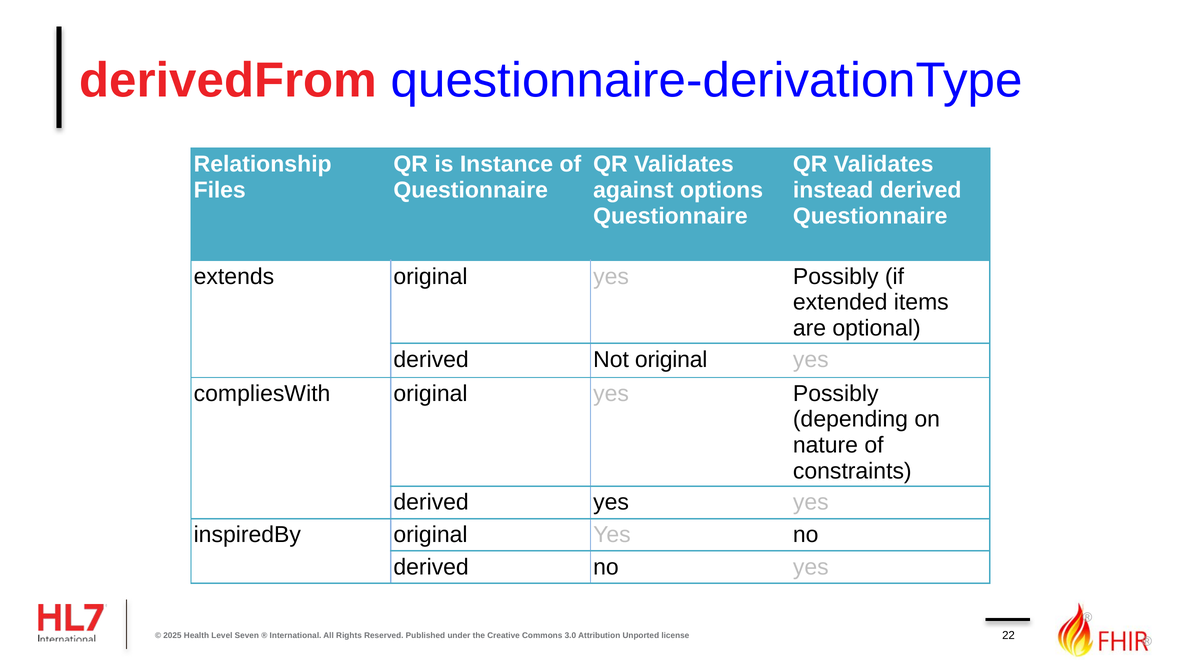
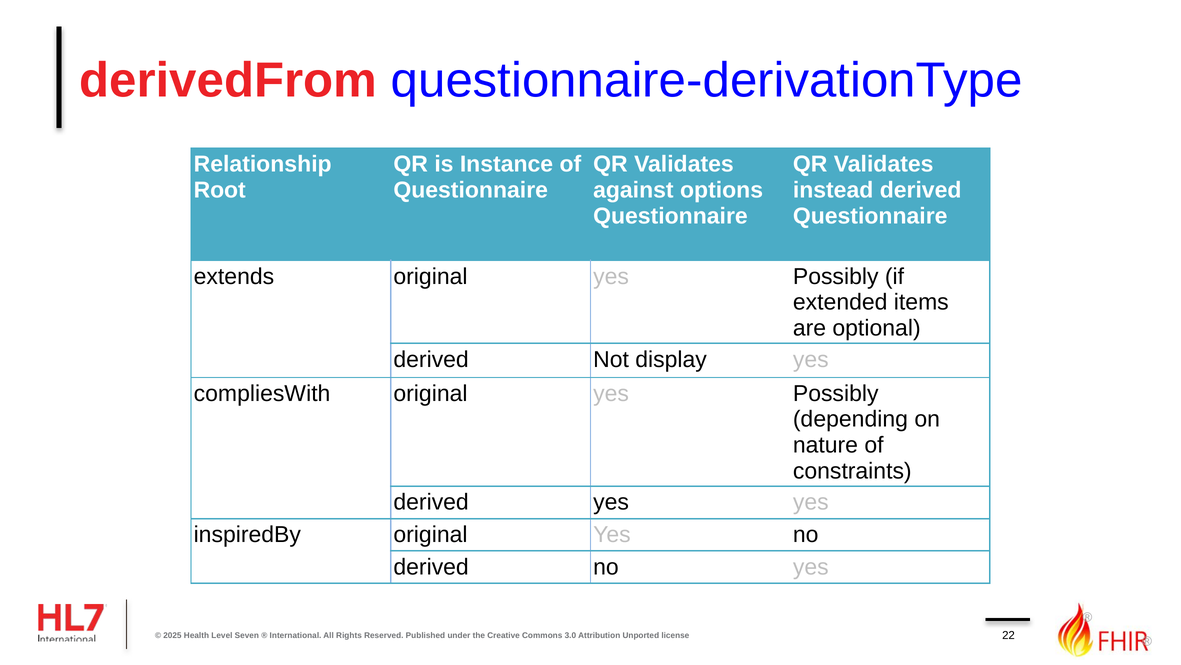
Files: Files -> Root (220, 190)
Not original: original -> display (671, 359)
